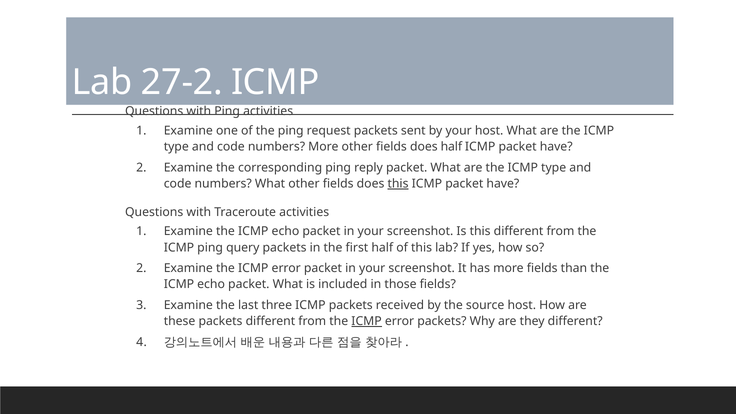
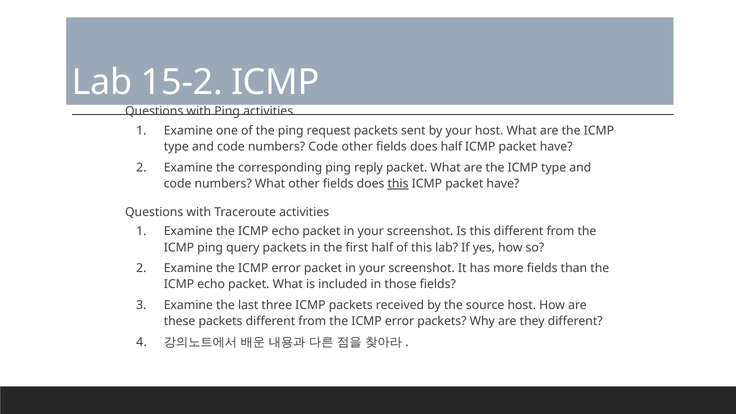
27-2: 27-2 -> 15-2 (182, 82)
numbers More: More -> Code (323, 147)
ICMP underline: present -> none (367, 321)
